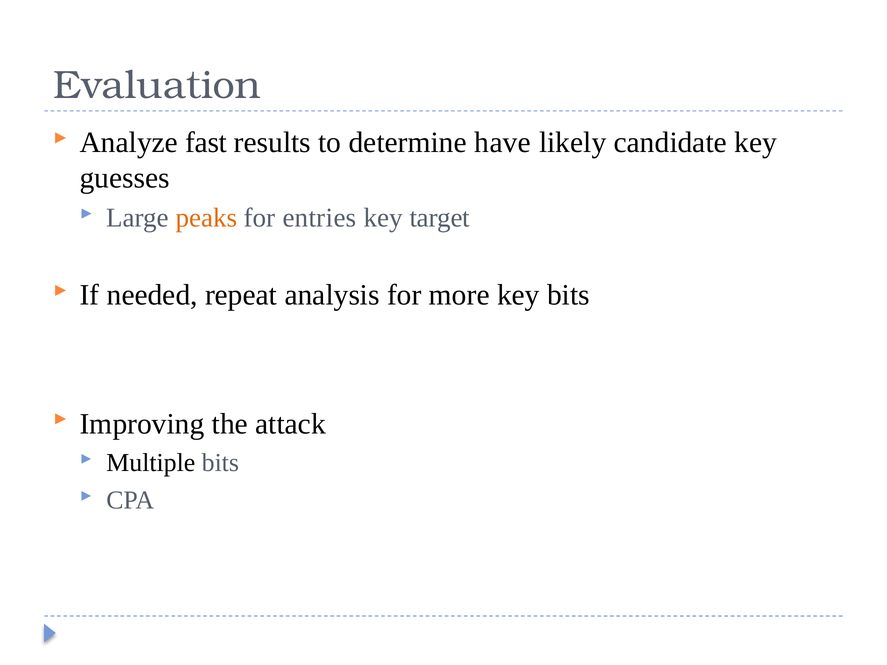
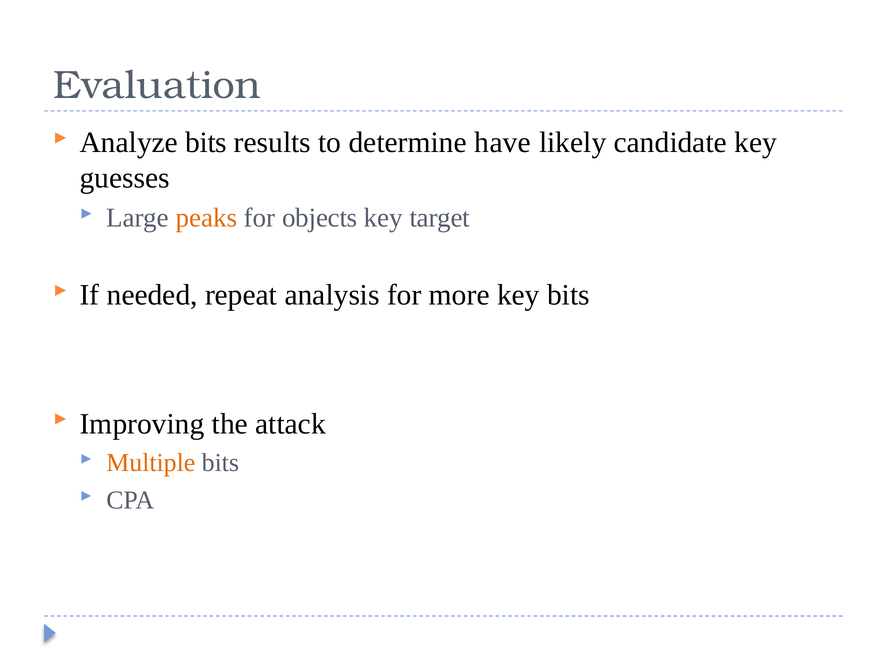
Analyze fast: fast -> bits (206, 143)
entries: entries -> objects (320, 218)
Multiple colour: black -> orange (151, 463)
